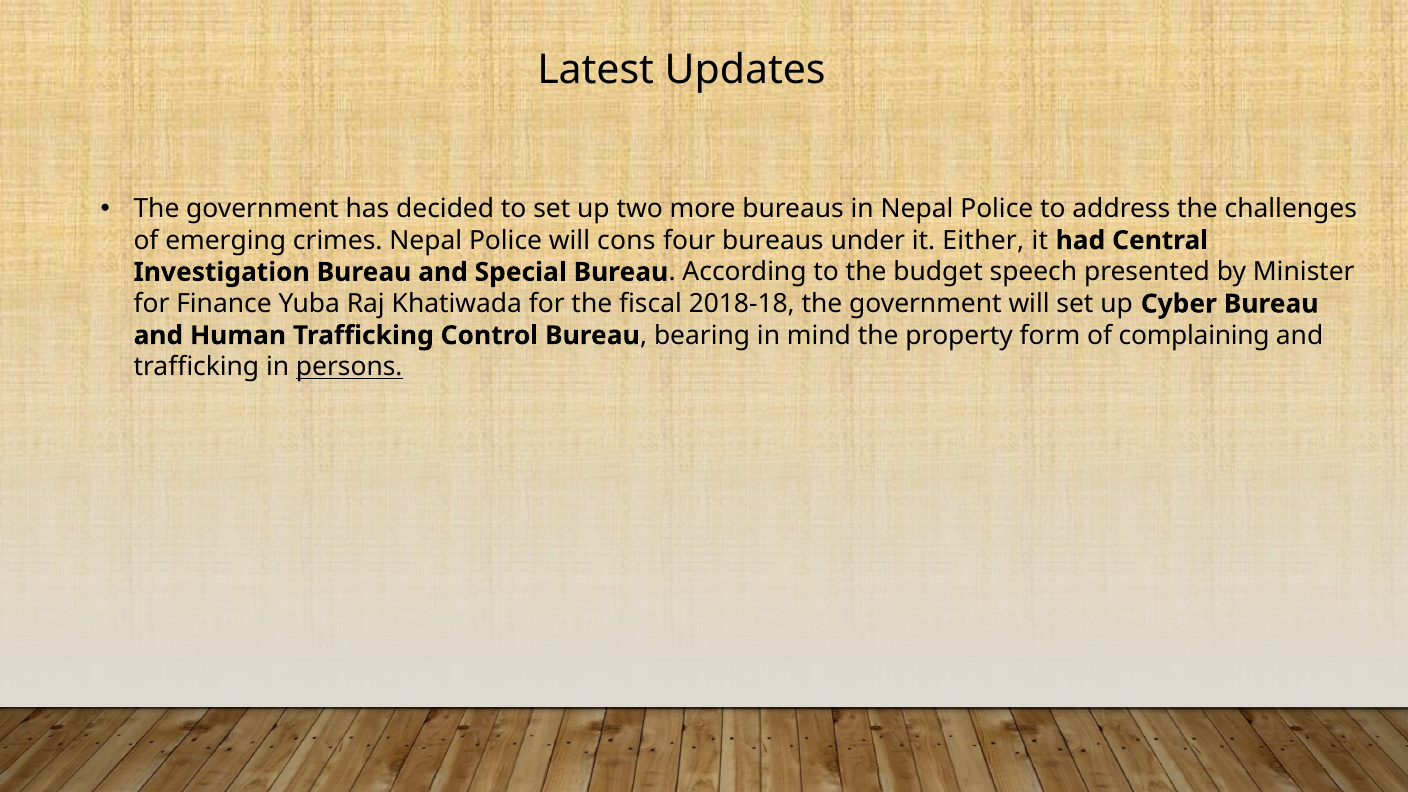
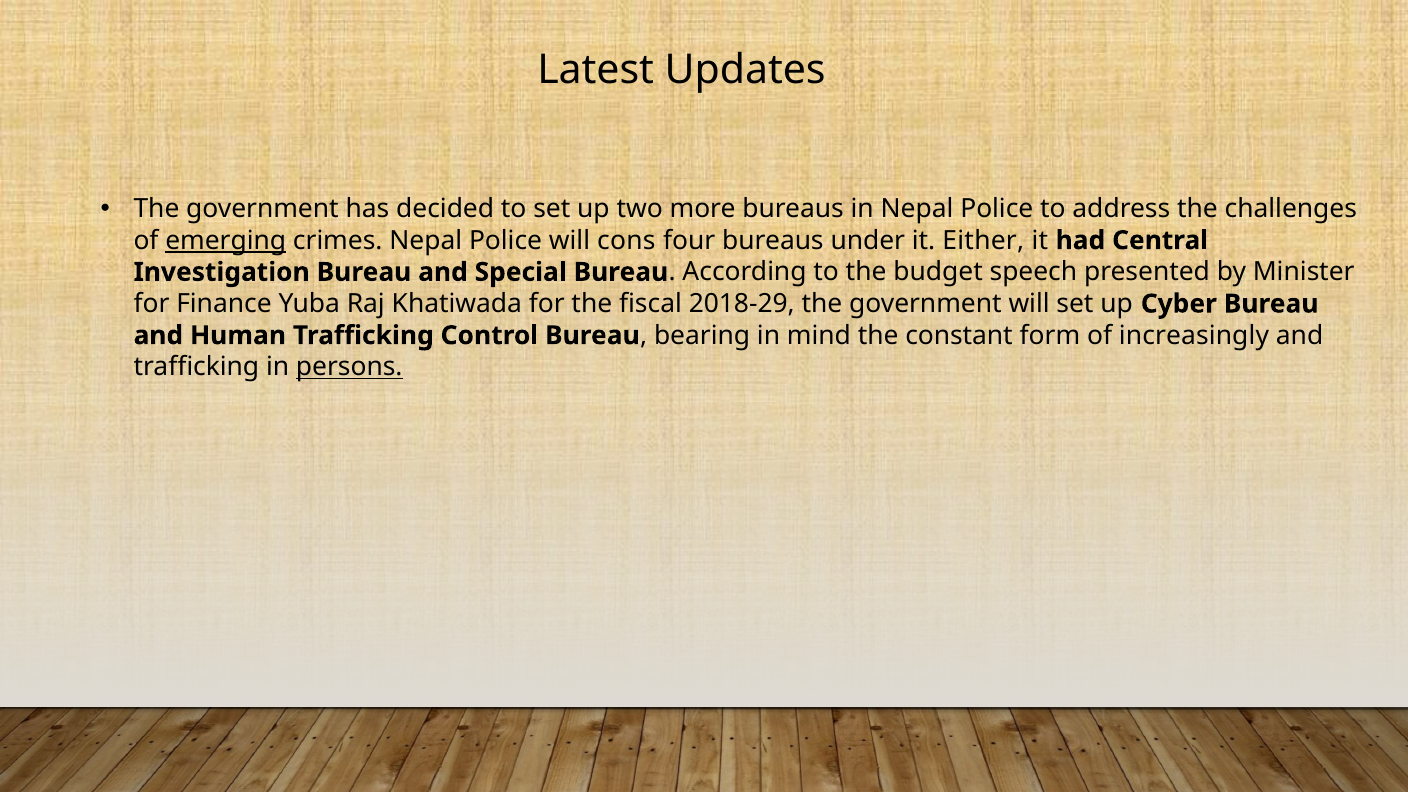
emerging underline: none -> present (226, 240)
2018-18: 2018-18 -> 2018-29 (742, 304)
property: property -> constant (959, 335)
complaining: complaining -> increasingly (1194, 335)
